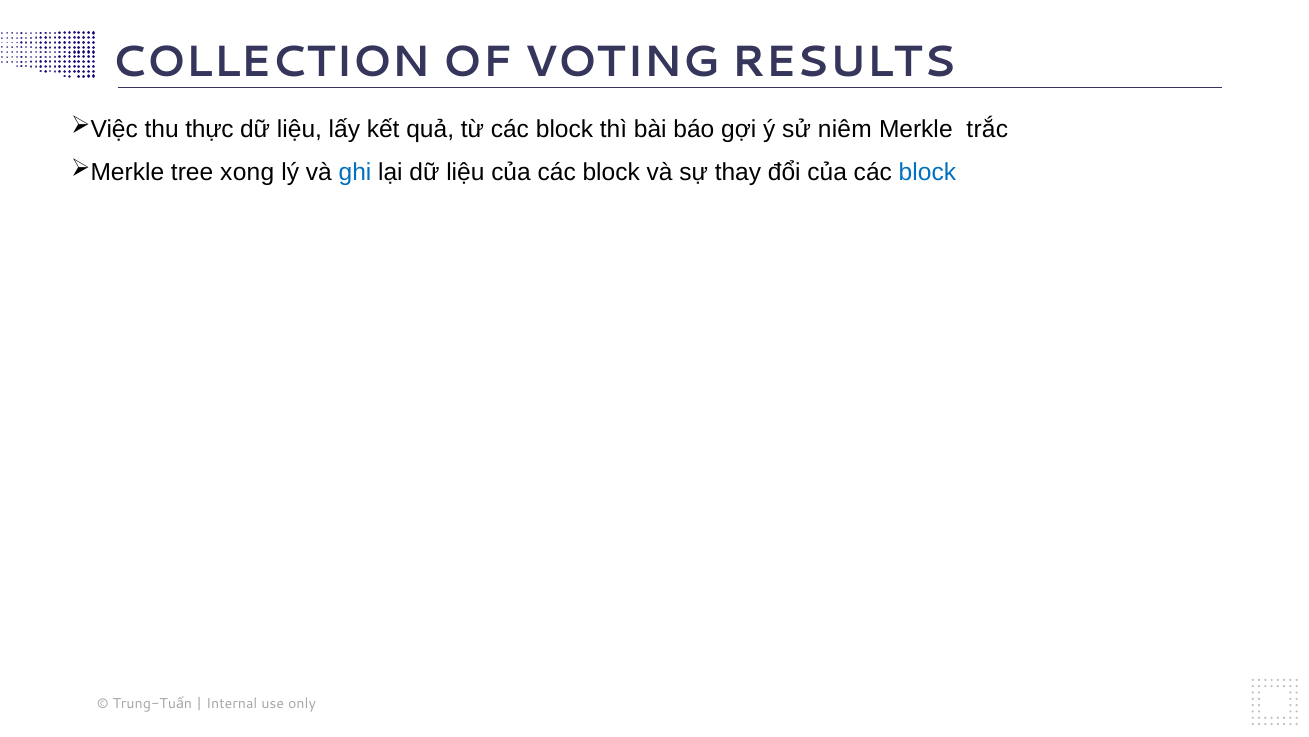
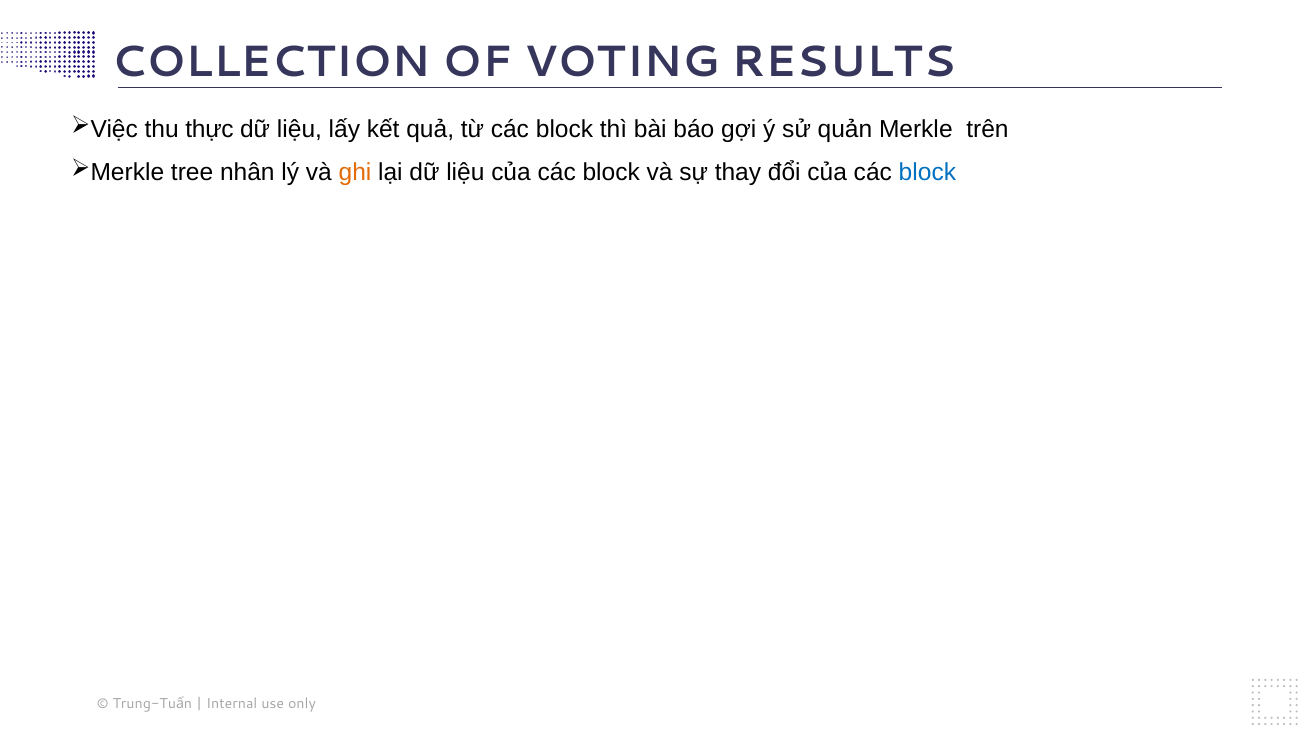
niêm: niêm -> quản (845, 129)
trắc: trắc -> trên (987, 129)
xong: xong -> nhân (247, 172)
ghi colour: blue -> orange (355, 172)
